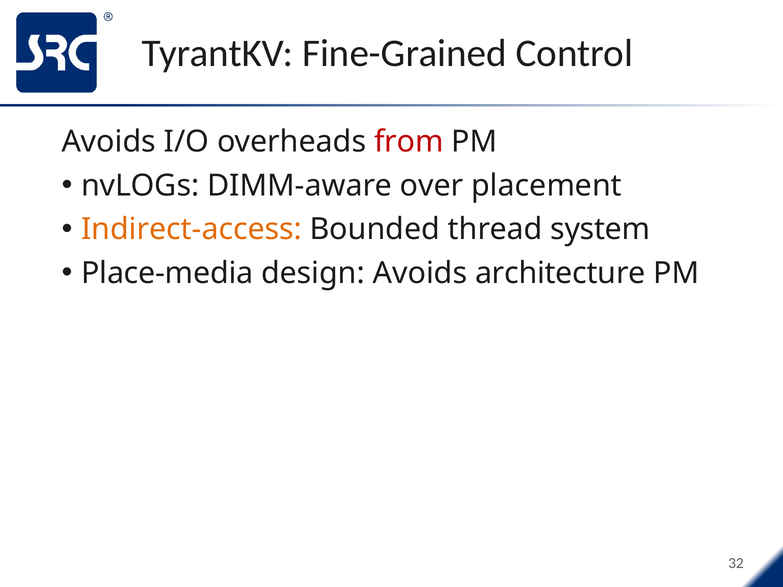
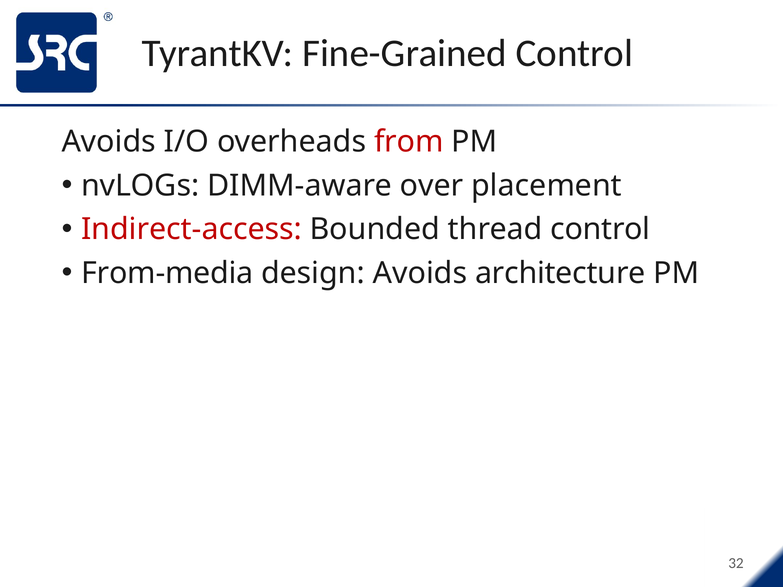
Indirect-access colour: orange -> red (192, 229)
thread system: system -> control (600, 229)
Place-media: Place-media -> From-media (167, 273)
